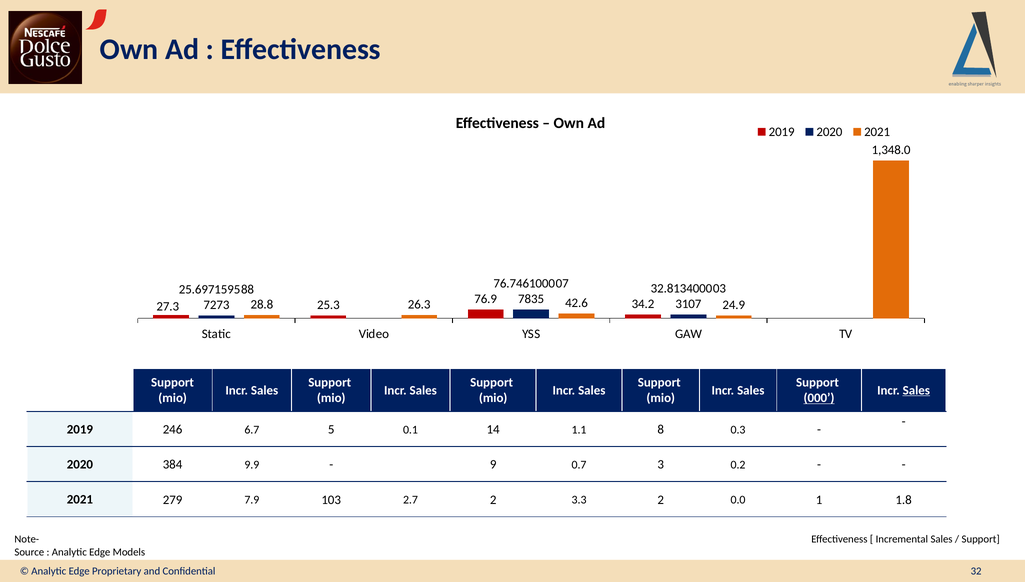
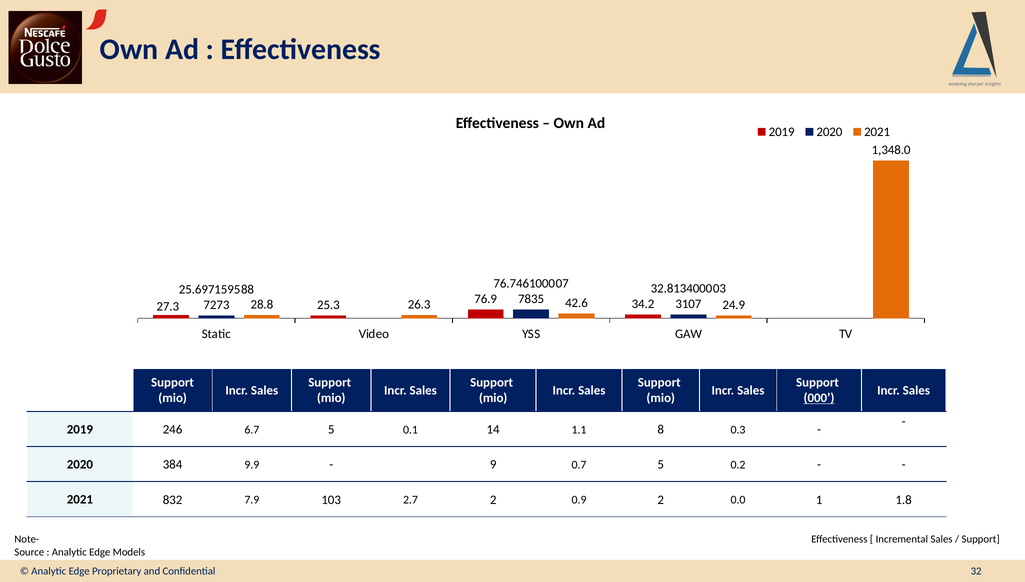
Sales underline: present -> none (916, 391)
0.7 3: 3 -> 5 (661, 465)
279: 279 -> 832 (173, 500)
3.3: 3.3 -> 0.9 (579, 500)
